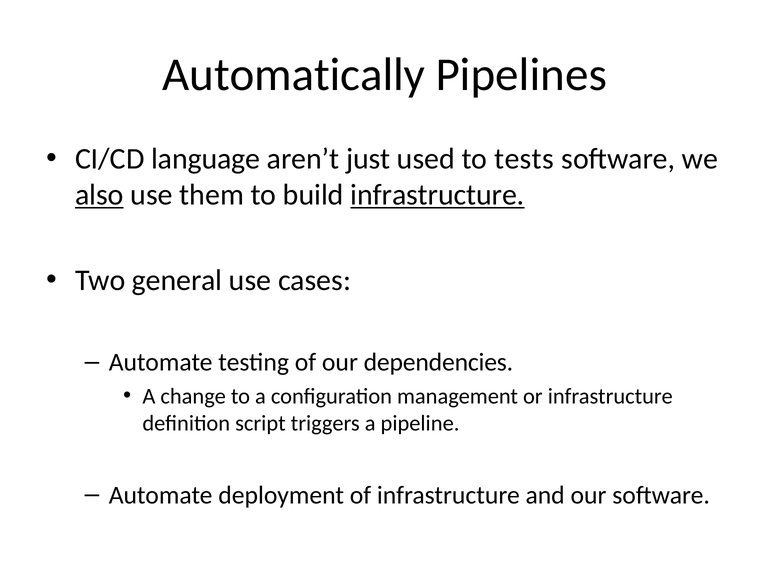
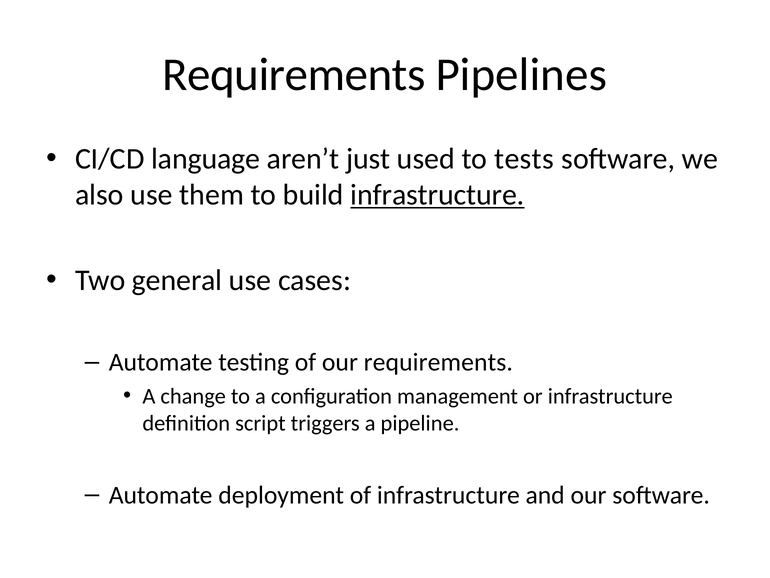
Automatically: Automatically -> Requirements (294, 75)
also underline: present -> none (99, 195)
our dependencies: dependencies -> requirements (438, 362)
